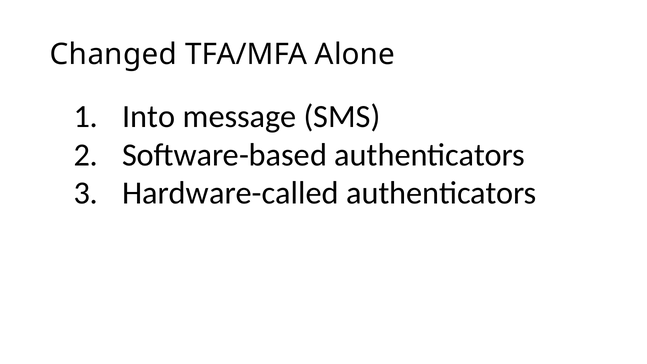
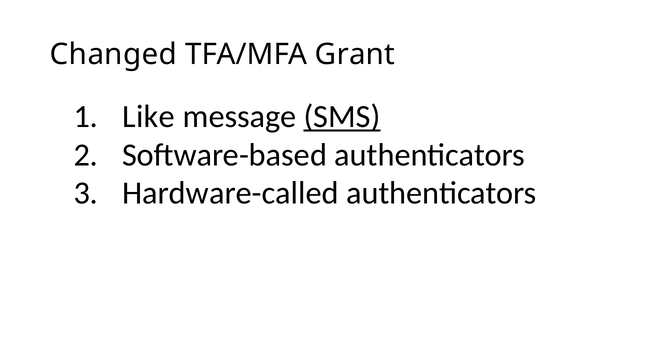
Alone: Alone -> Grant (355, 54)
Into: Into -> Like (149, 117)
SMS underline: none -> present (342, 117)
